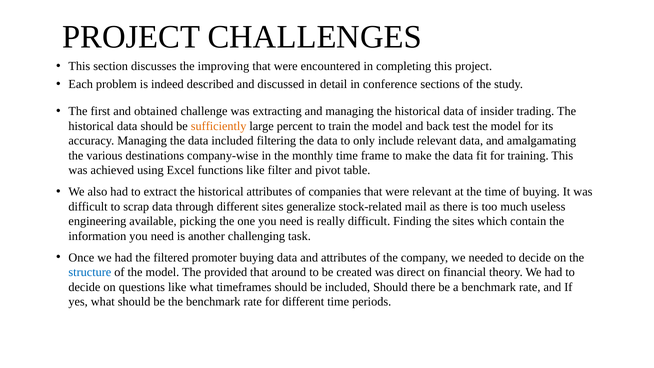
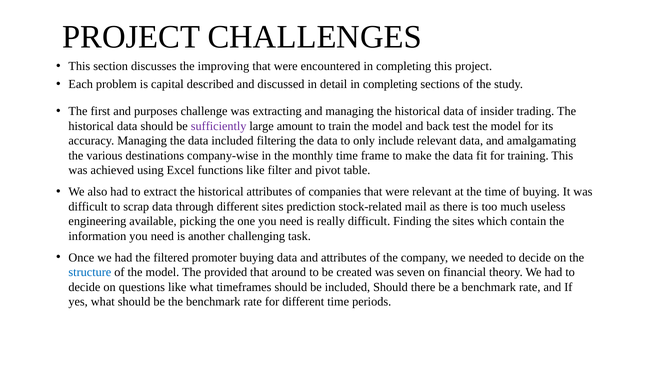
indeed: indeed -> capital (167, 84)
detail in conference: conference -> completing (390, 84)
obtained: obtained -> purposes (156, 111)
sufficiently colour: orange -> purple (219, 126)
percent: percent -> amount (295, 126)
generalize: generalize -> prediction (311, 206)
direct: direct -> seven (411, 272)
